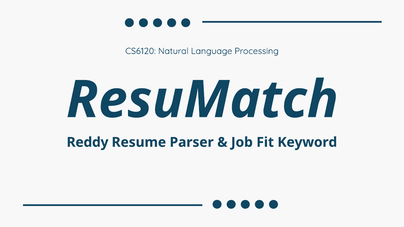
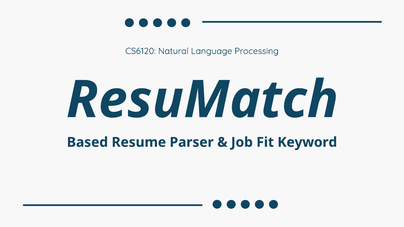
Reddy: Reddy -> Based (87, 142)
